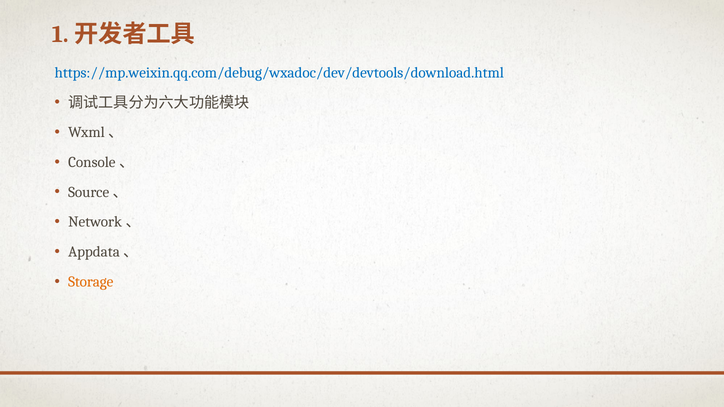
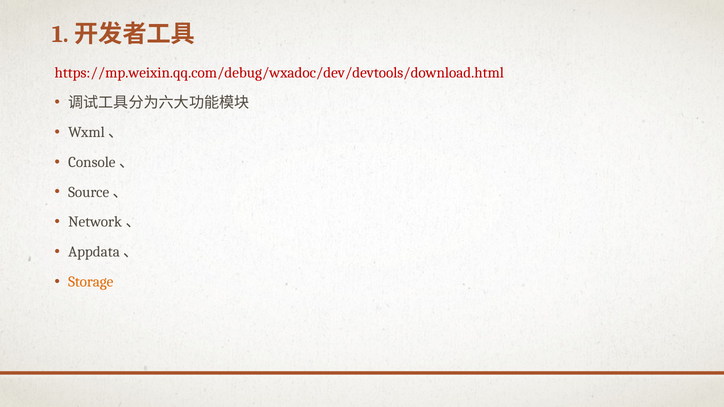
https://mp.weixin.qq.com/debug/wxadoc/dev/devtools/download.html colour: blue -> red (279, 73)
